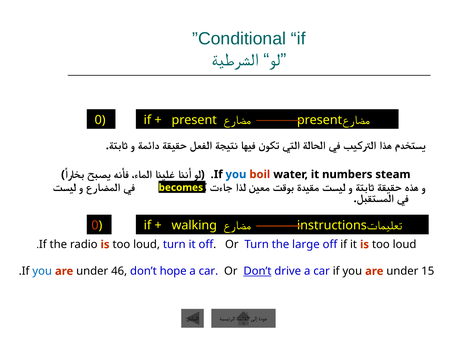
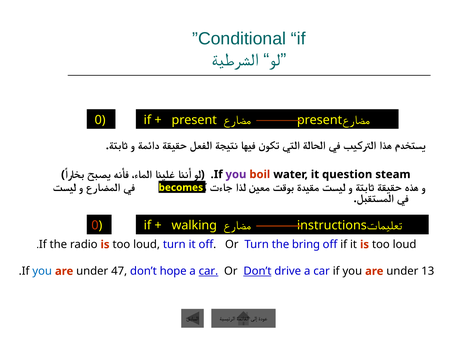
you colour: blue -> purple (236, 175)
numbers: numbers -> question (347, 175)
large: large -> bring (306, 245)
46: 46 -> 47 (119, 272)
car underline: none -> present (208, 272)
15: 15 -> 13 (428, 272)
